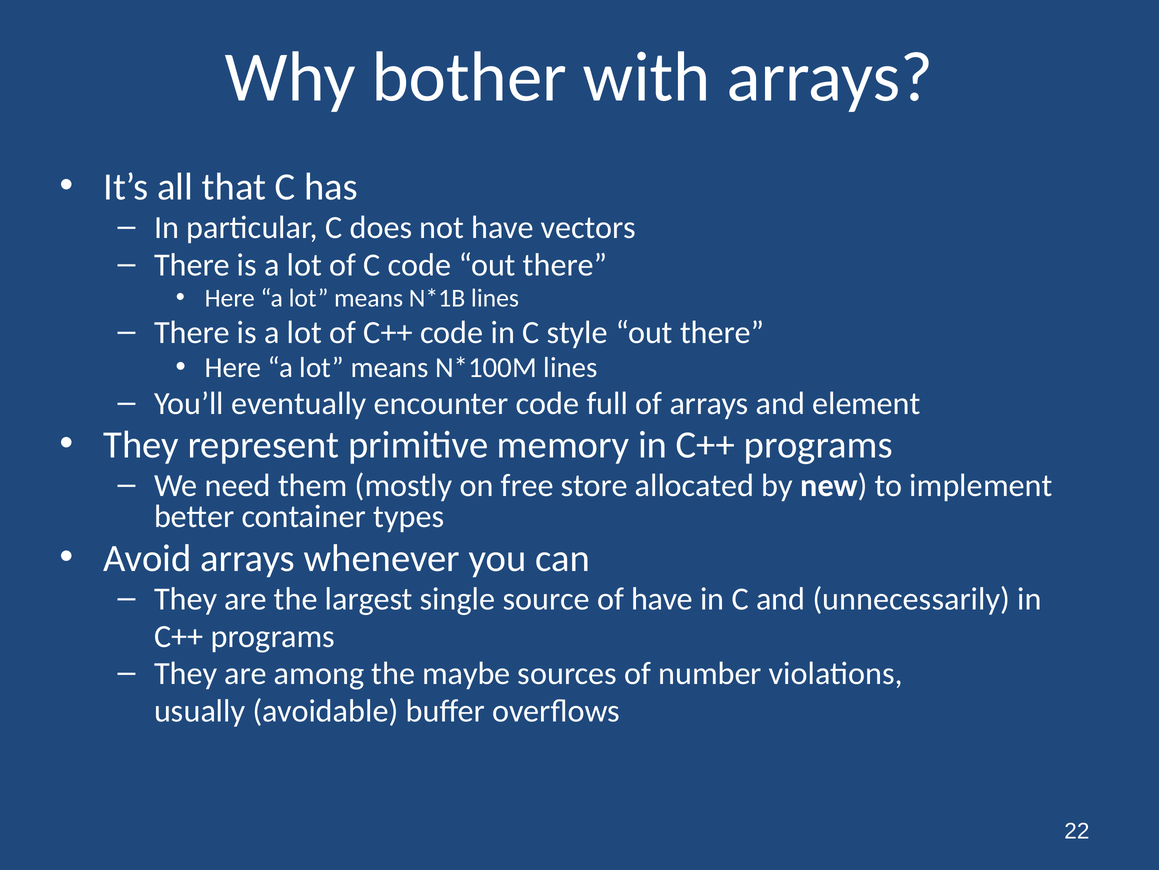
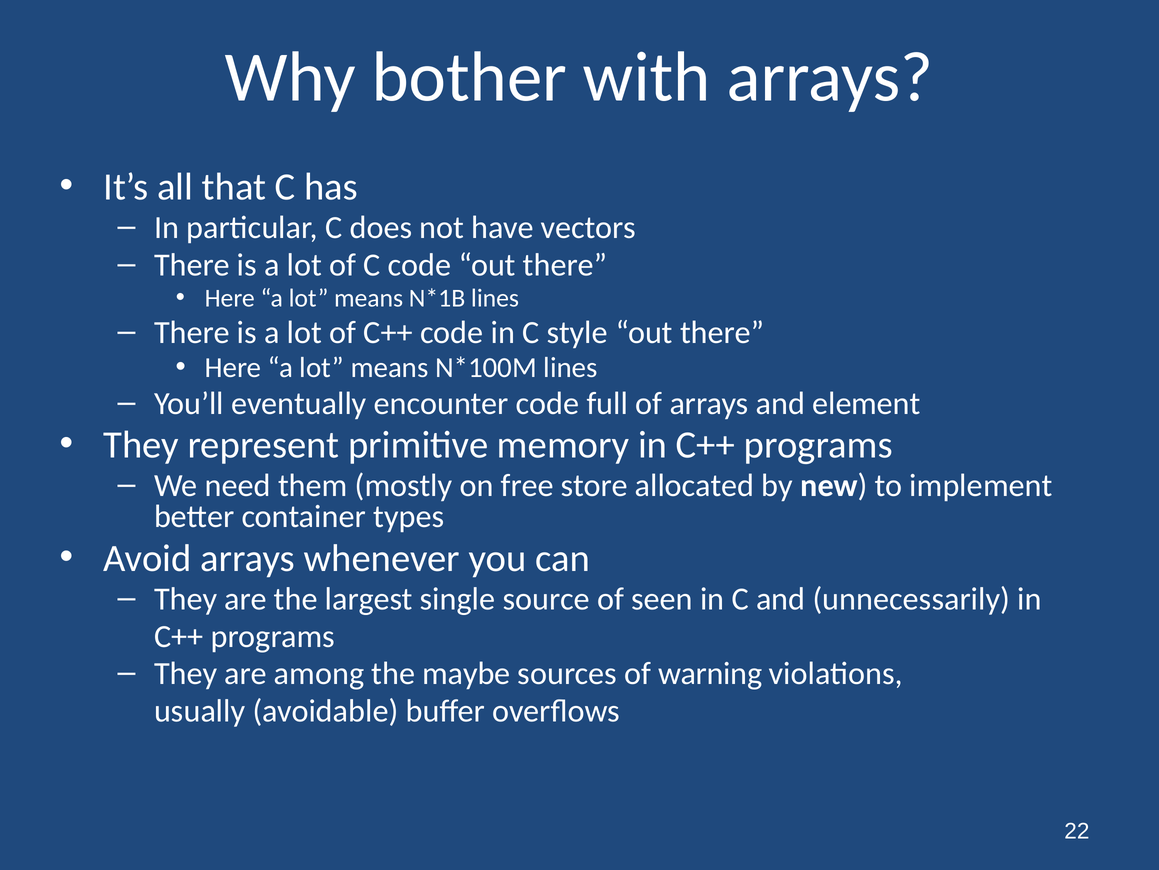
of have: have -> seen (662, 599)
number: number -> warning (710, 673)
